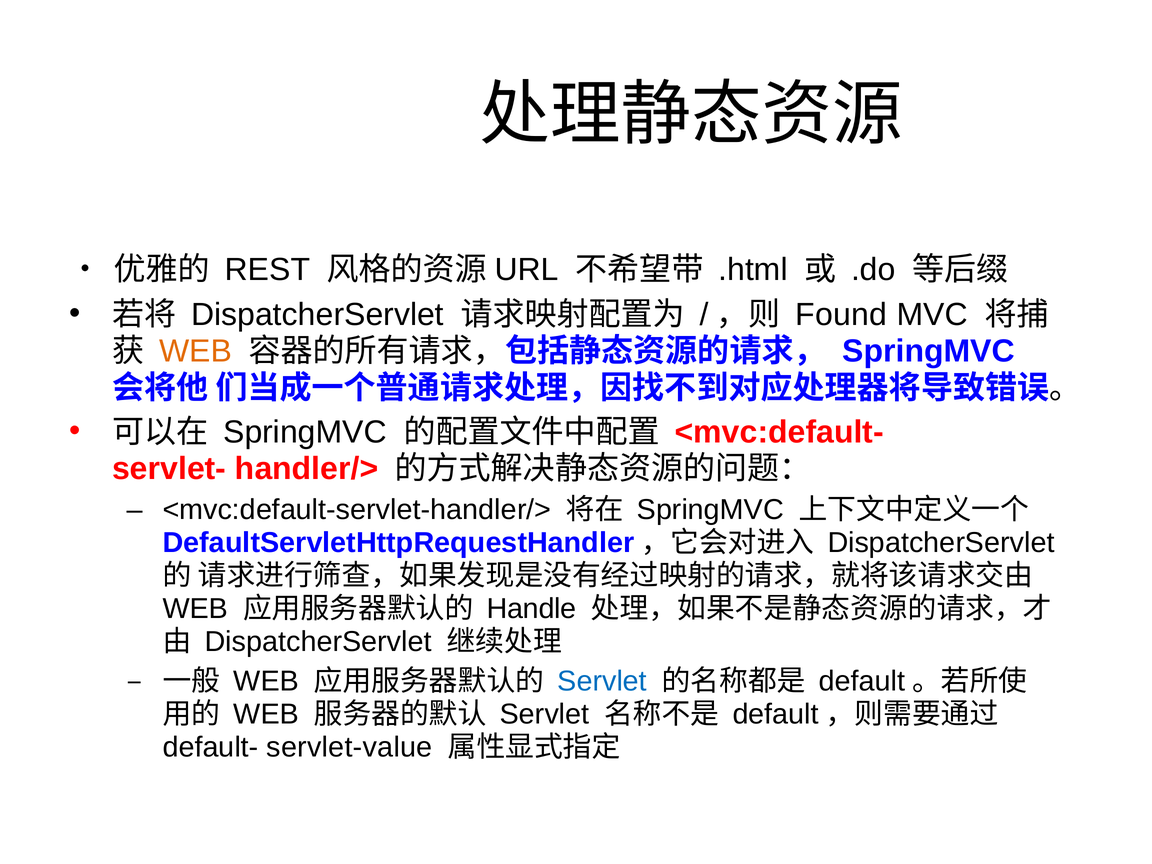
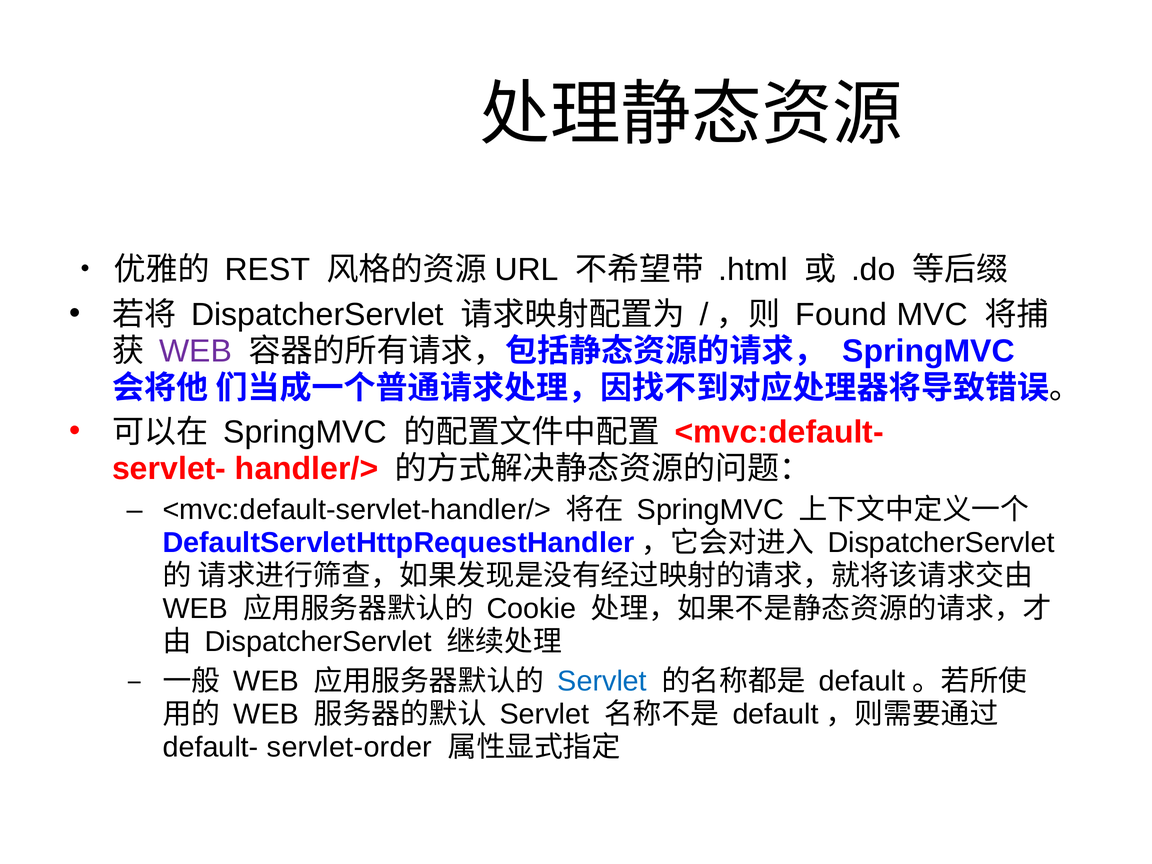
WEB colour: orange -> purple (196, 351)
Handle: Handle -> Cookie (531, 609)
servlet-value: servlet-value -> servlet-order (349, 747)
